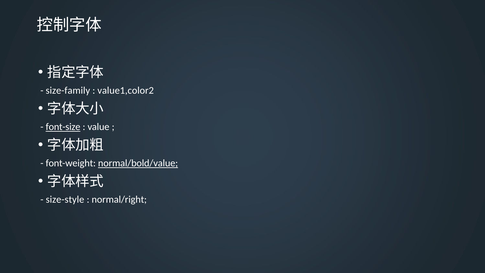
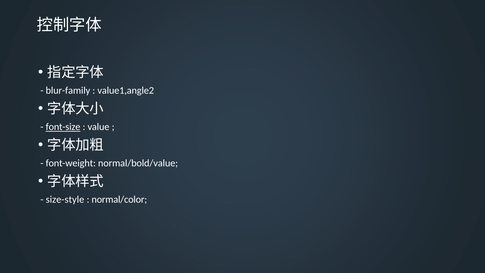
size-family: size-family -> blur-family (68, 91)
value1,color2: value1,color2 -> value1,angle2 (126, 91)
normal/bold/value underline: present -> none (138, 163)
normal/right: normal/right -> normal/color (119, 199)
